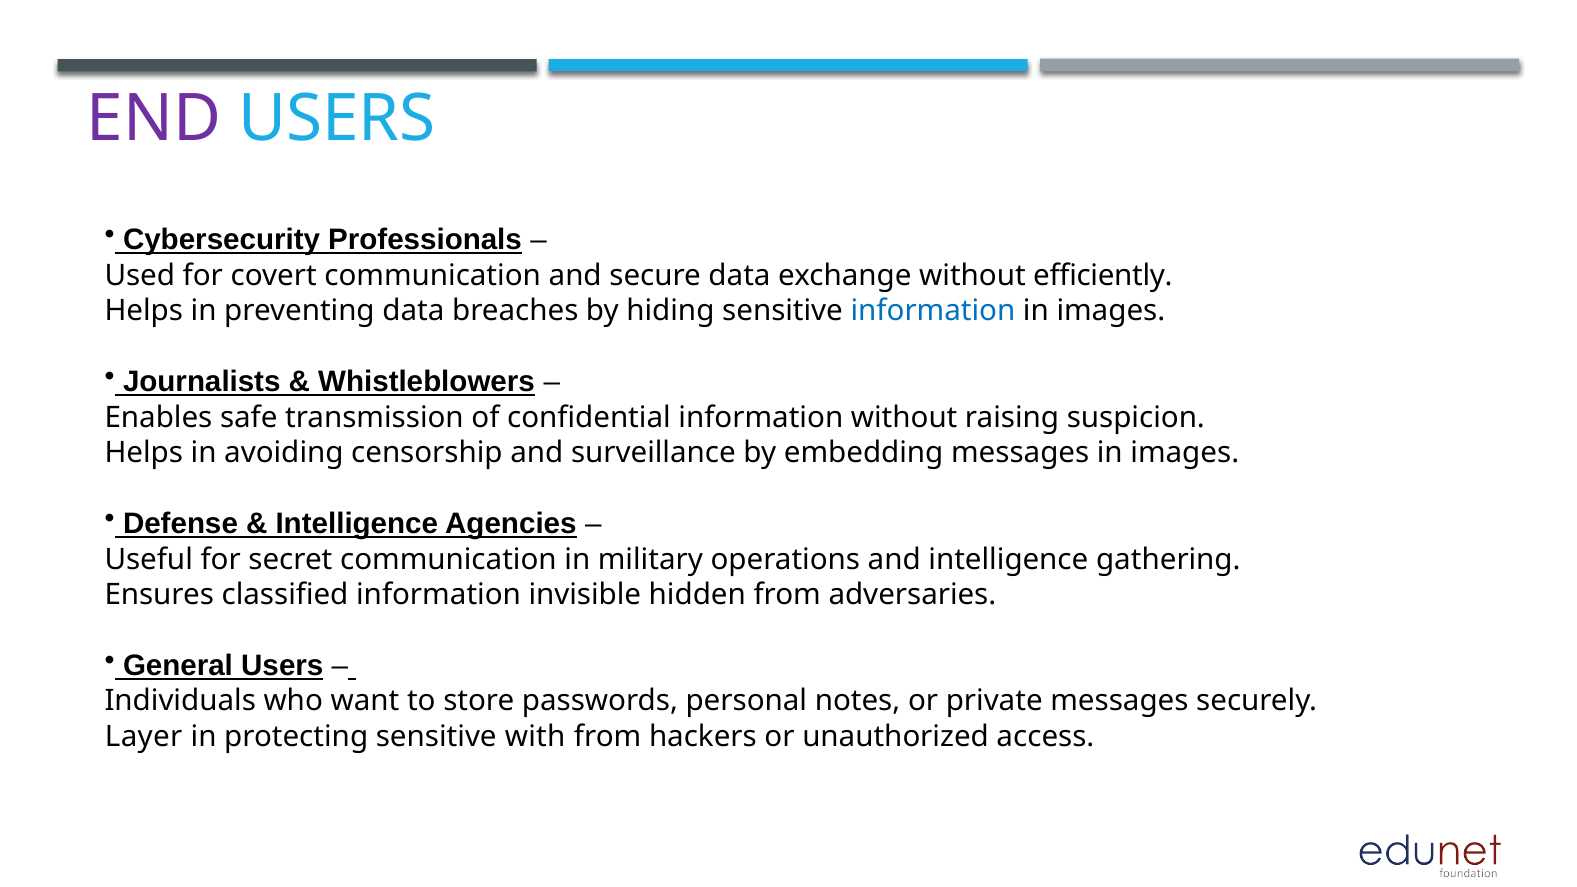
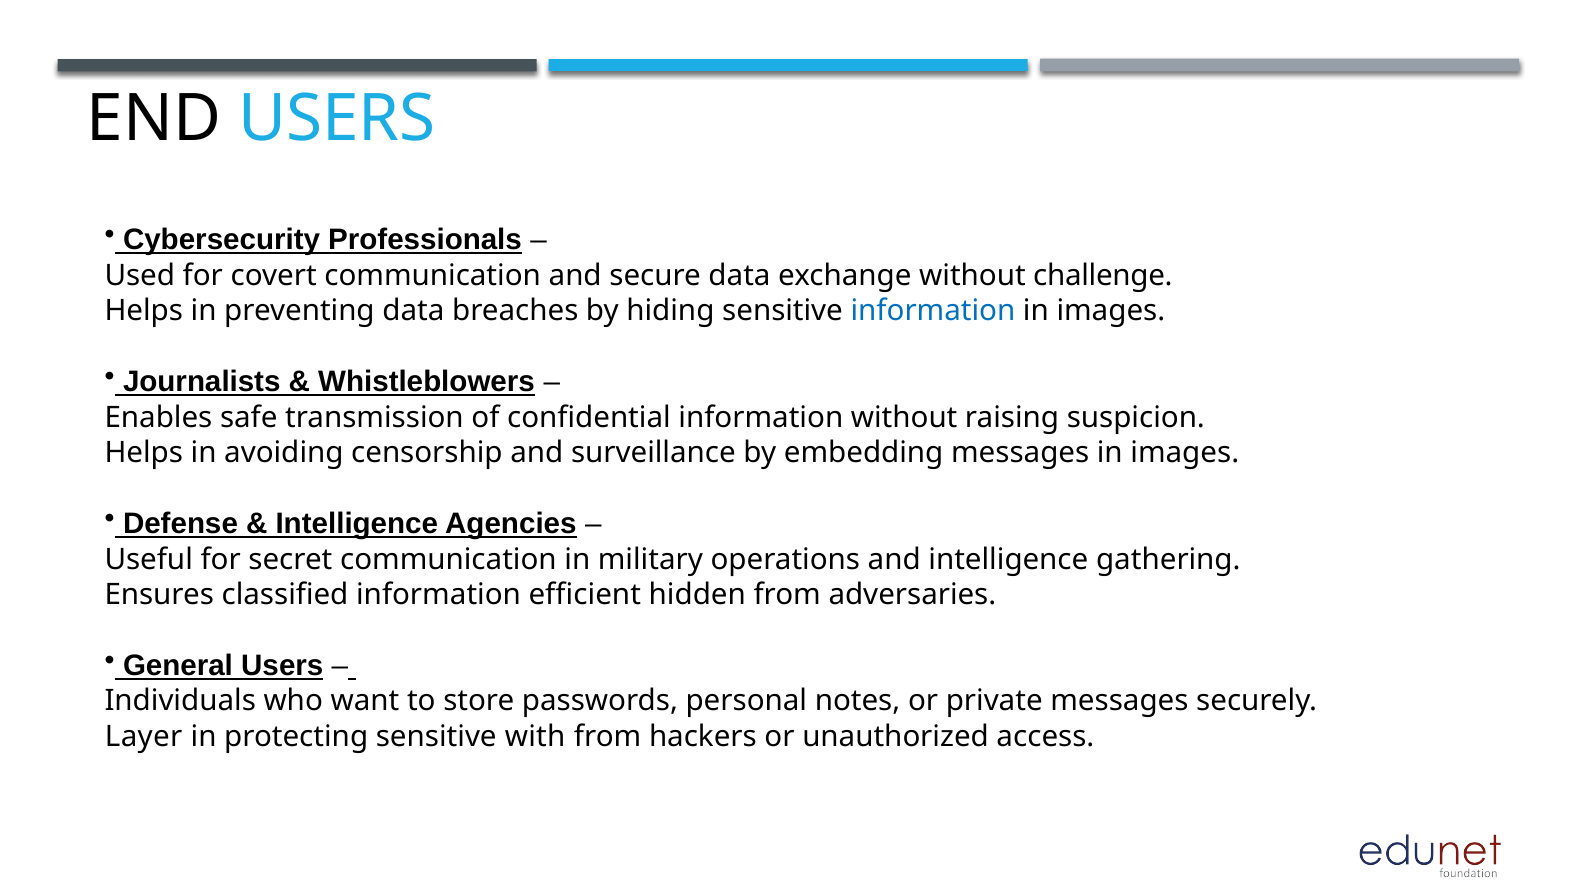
END colour: purple -> black (154, 119)
efficiently: efficiently -> challenge (1103, 275)
invisible: invisible -> efficient (585, 595)
